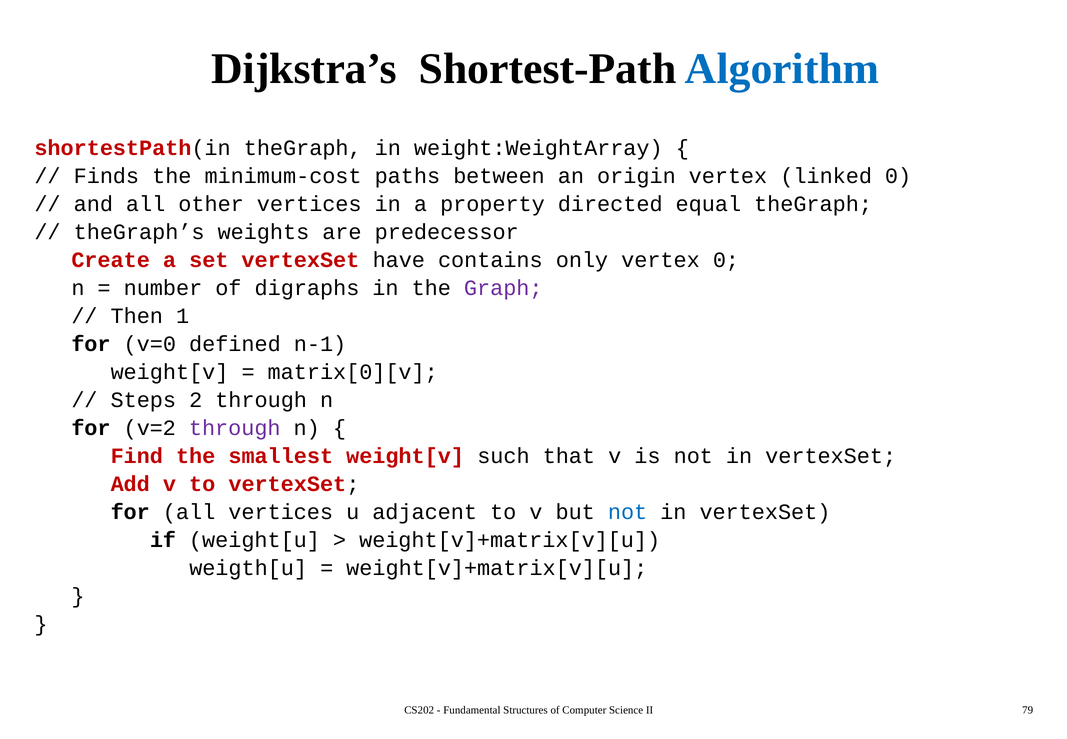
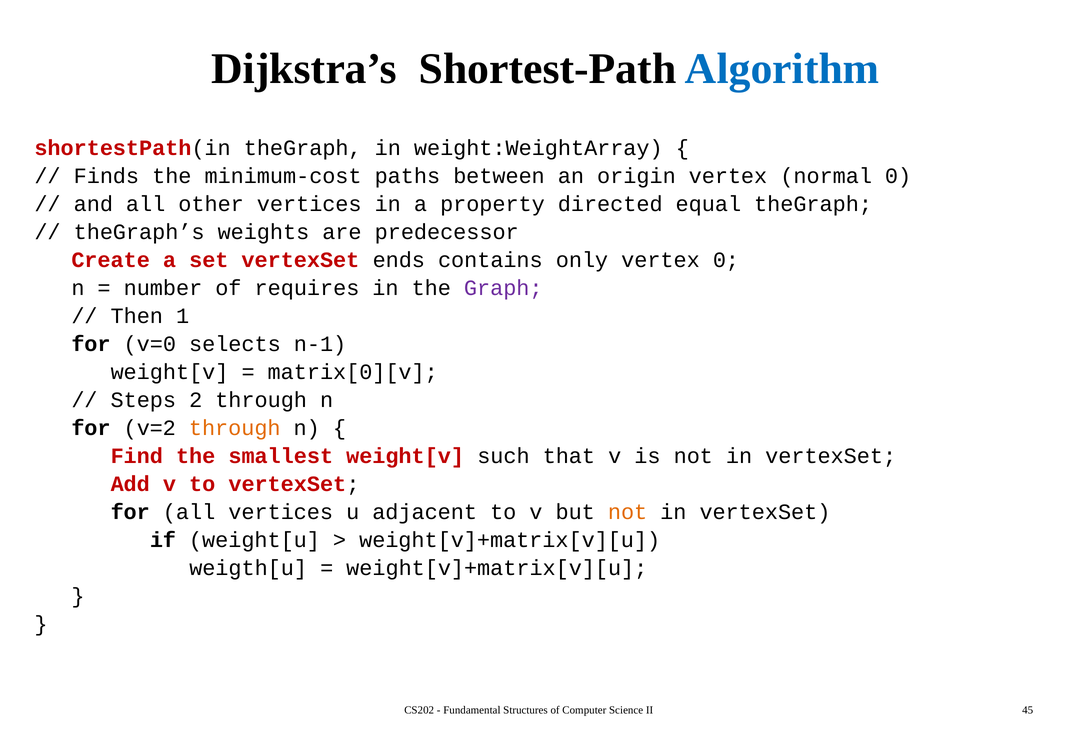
linked: linked -> normal (826, 176)
have: have -> ends (399, 260)
digraphs: digraphs -> requires (307, 288)
defined: defined -> selects (235, 344)
through colour: purple -> orange (235, 428)
not colour: blue -> orange (628, 512)
79: 79 -> 45 (1028, 710)
